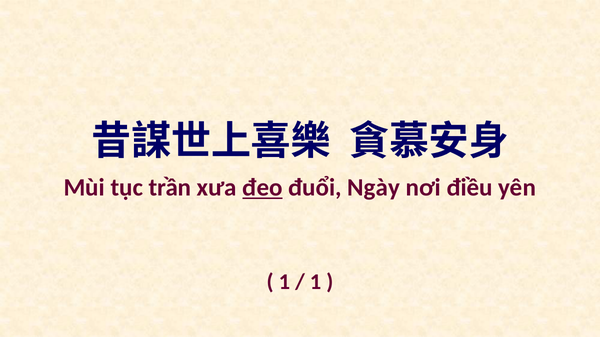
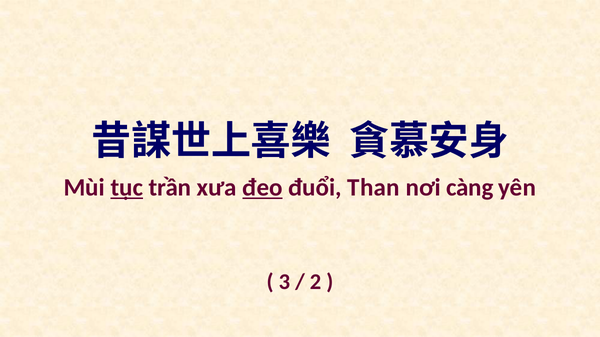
tục underline: none -> present (127, 188)
Ngày: Ngày -> Than (374, 188)
điều: điều -> càng (470, 188)
1: 1 -> 3 (284, 282)
1: 1 -> 2 (316, 282)
